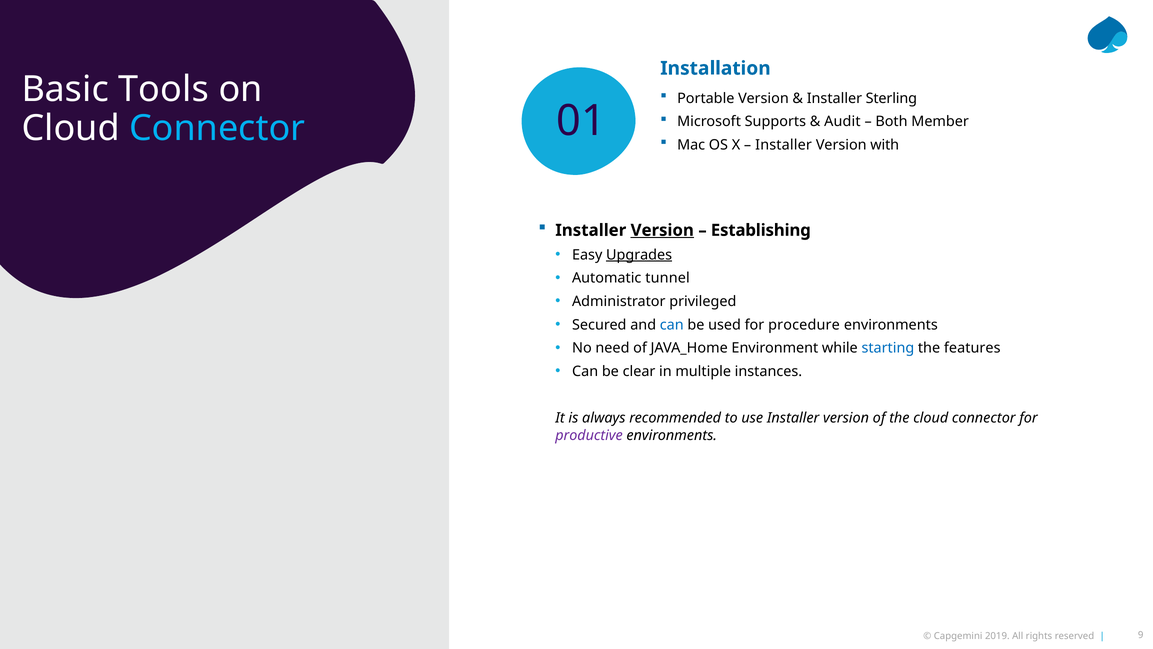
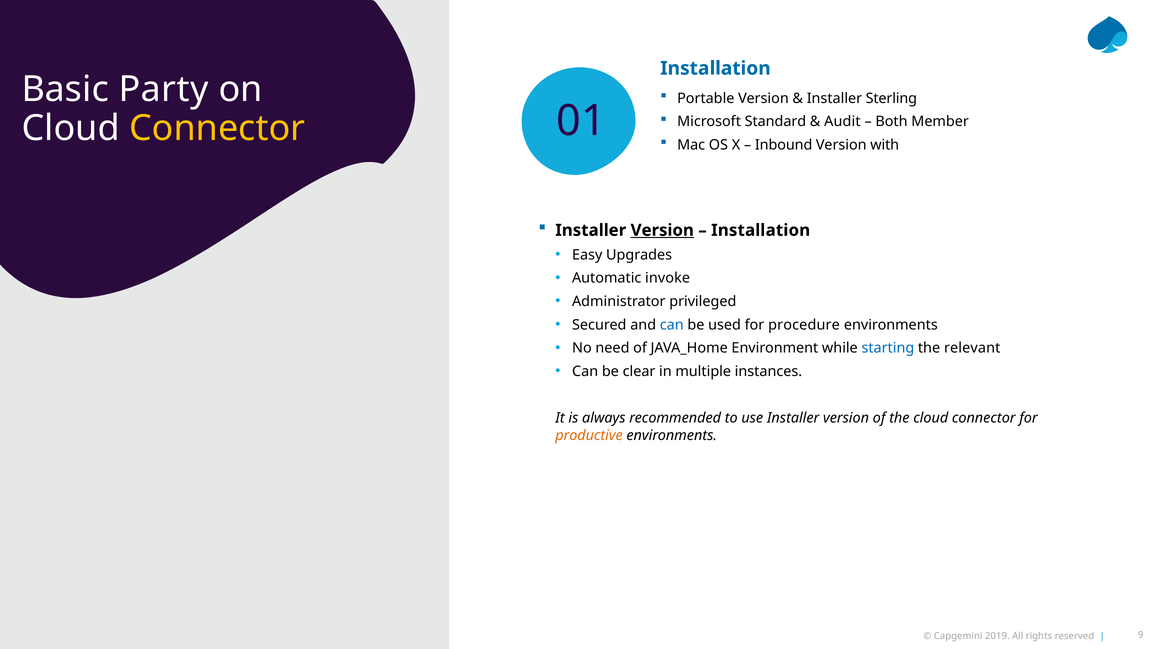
Tools: Tools -> Party (164, 89)
Supports: Supports -> Standard (775, 122)
Connector colour: light blue -> yellow (217, 128)
Installer: Installer -> Inbound (784, 145)
Establishing: Establishing -> Installation (761, 230)
Upgrades underline: present -> none (639, 255)
tunnel: tunnel -> invoke (668, 278)
features: features -> relevant (972, 348)
productive colour: purple -> orange (589, 435)
